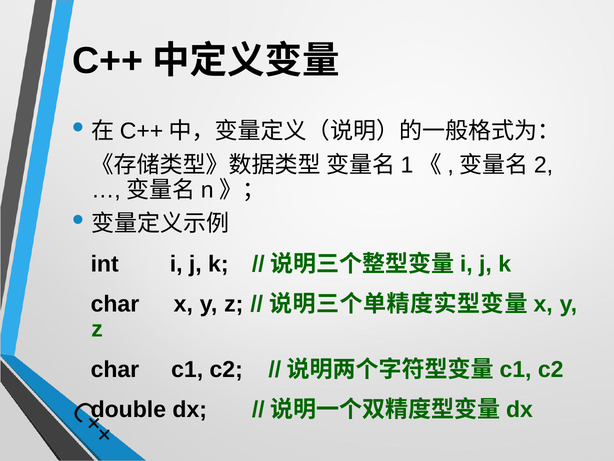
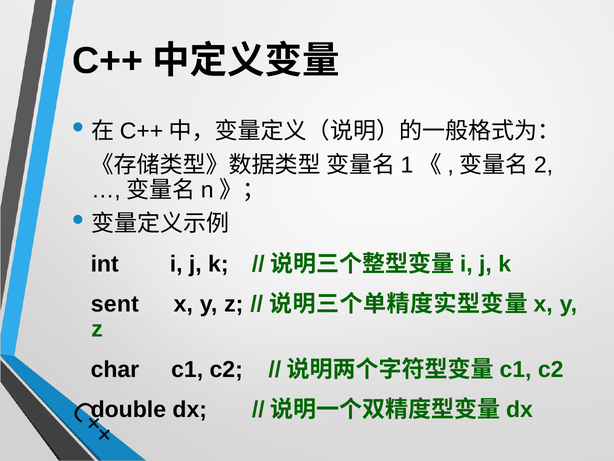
char: char -> sent (115, 304)
